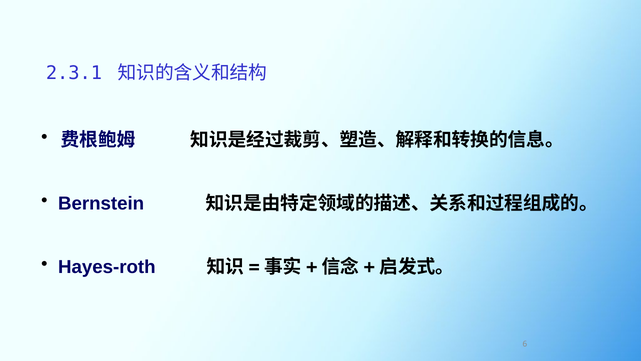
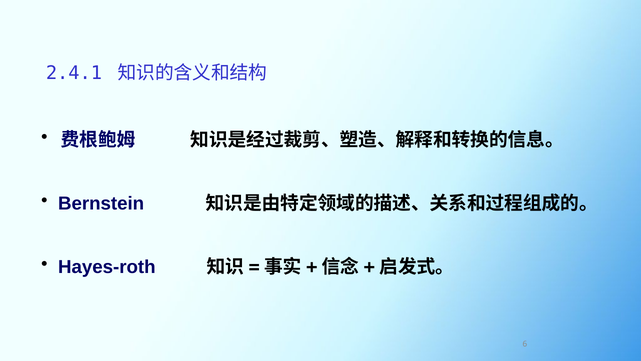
2.3.1: 2.3.1 -> 2.4.1 (74, 73)
